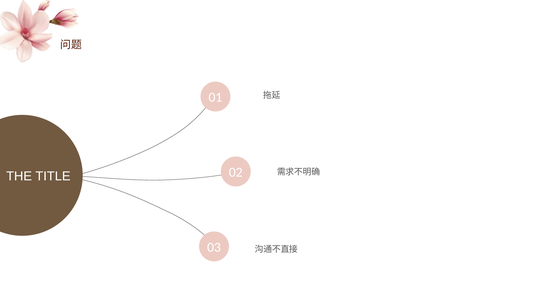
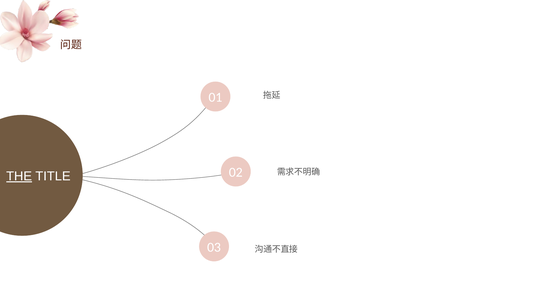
THE underline: none -> present (19, 176)
